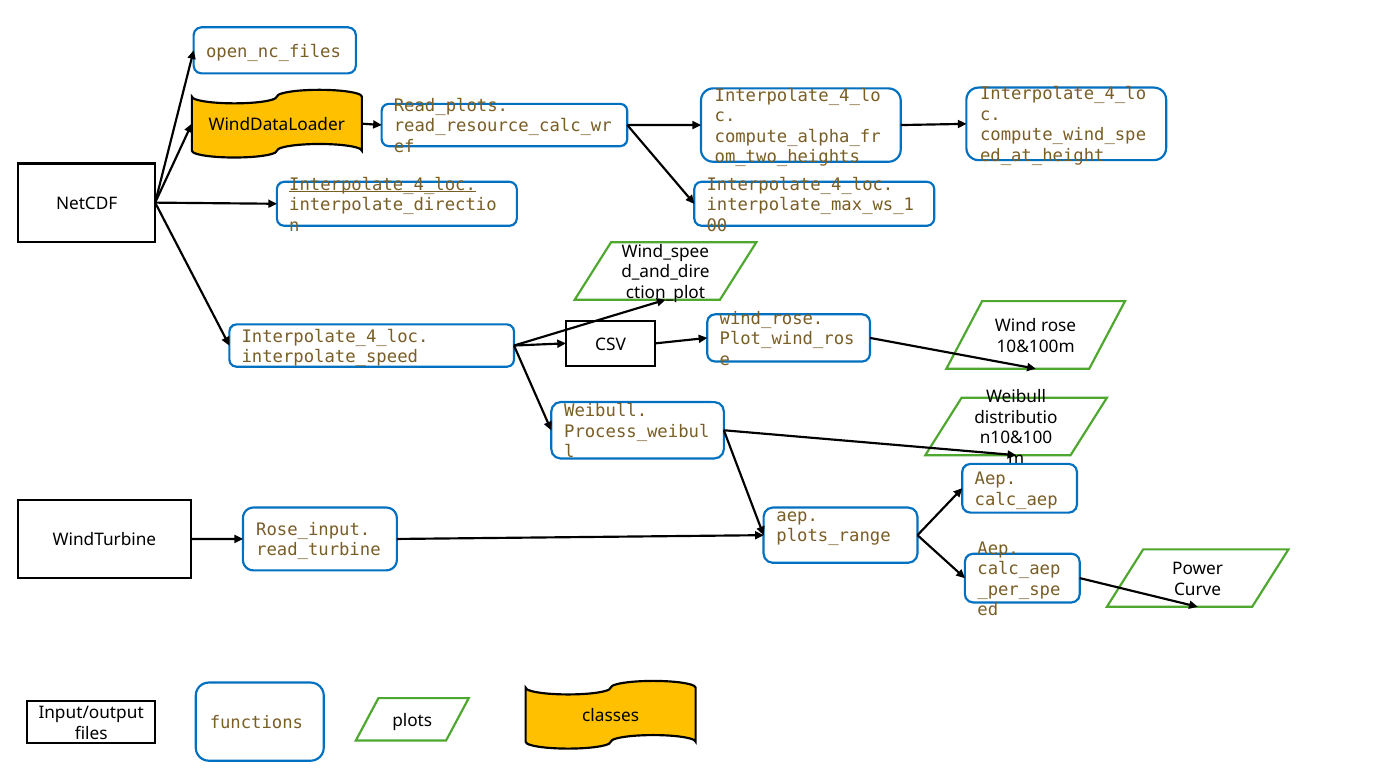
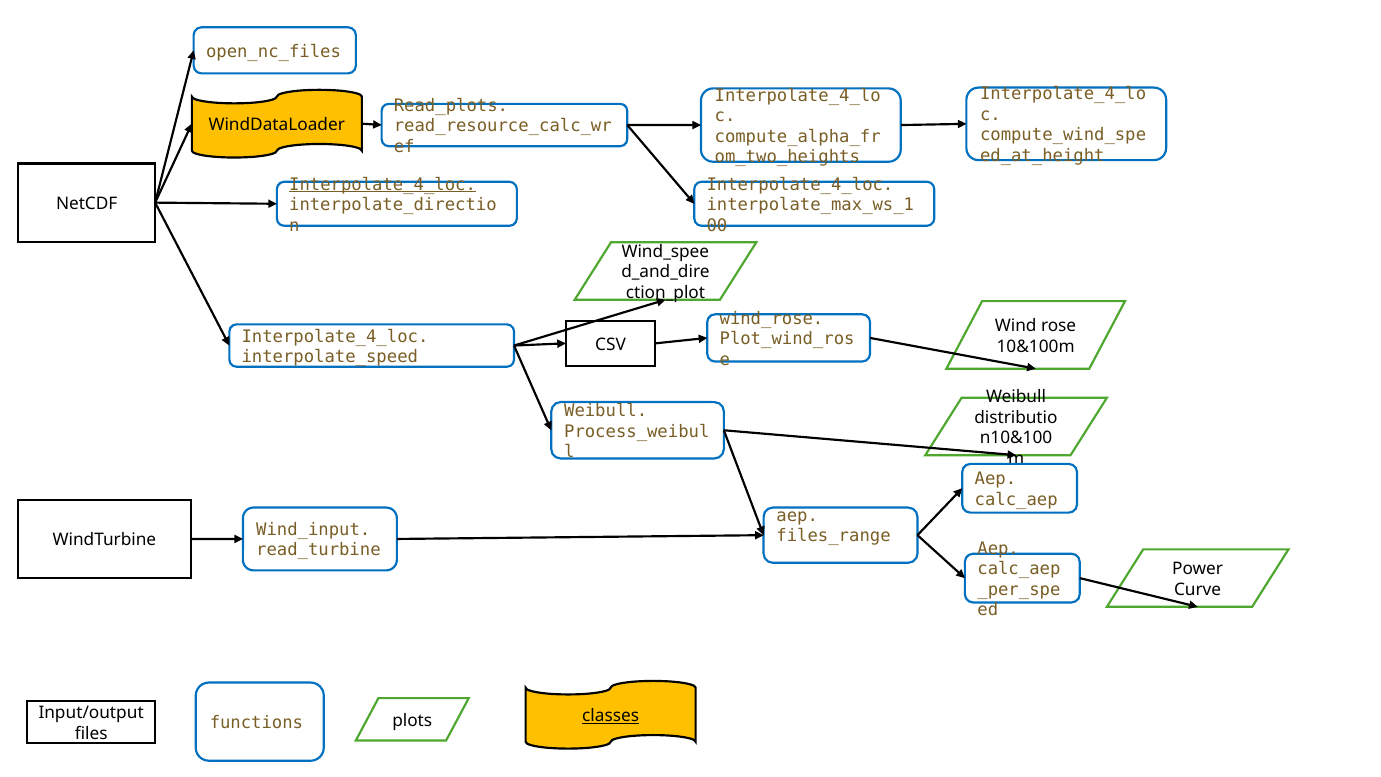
Rose_input: Rose_input -> Wind_input (313, 530)
plots_range: plots_range -> files_range (834, 536)
classes underline: none -> present (611, 716)
